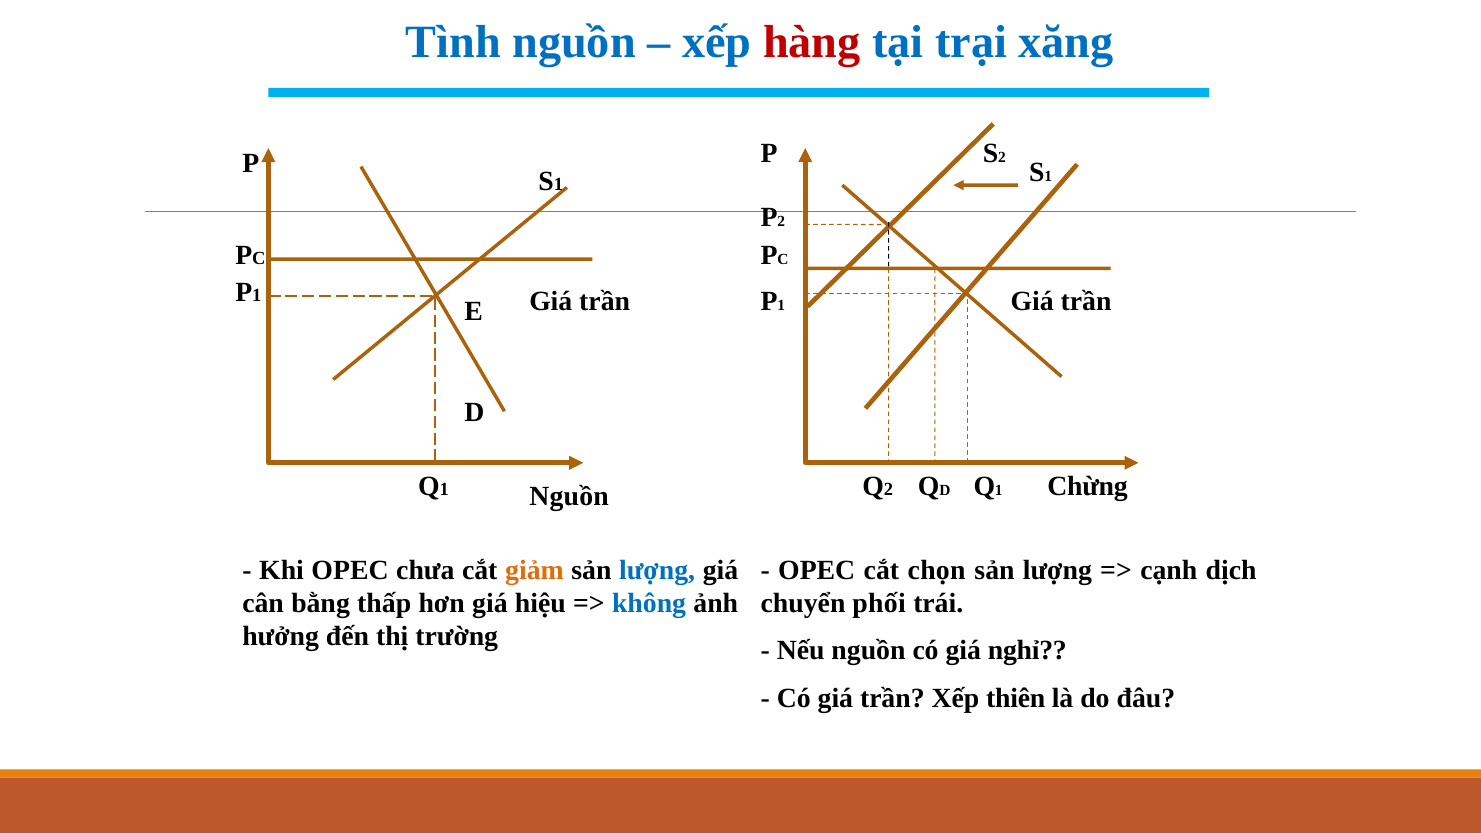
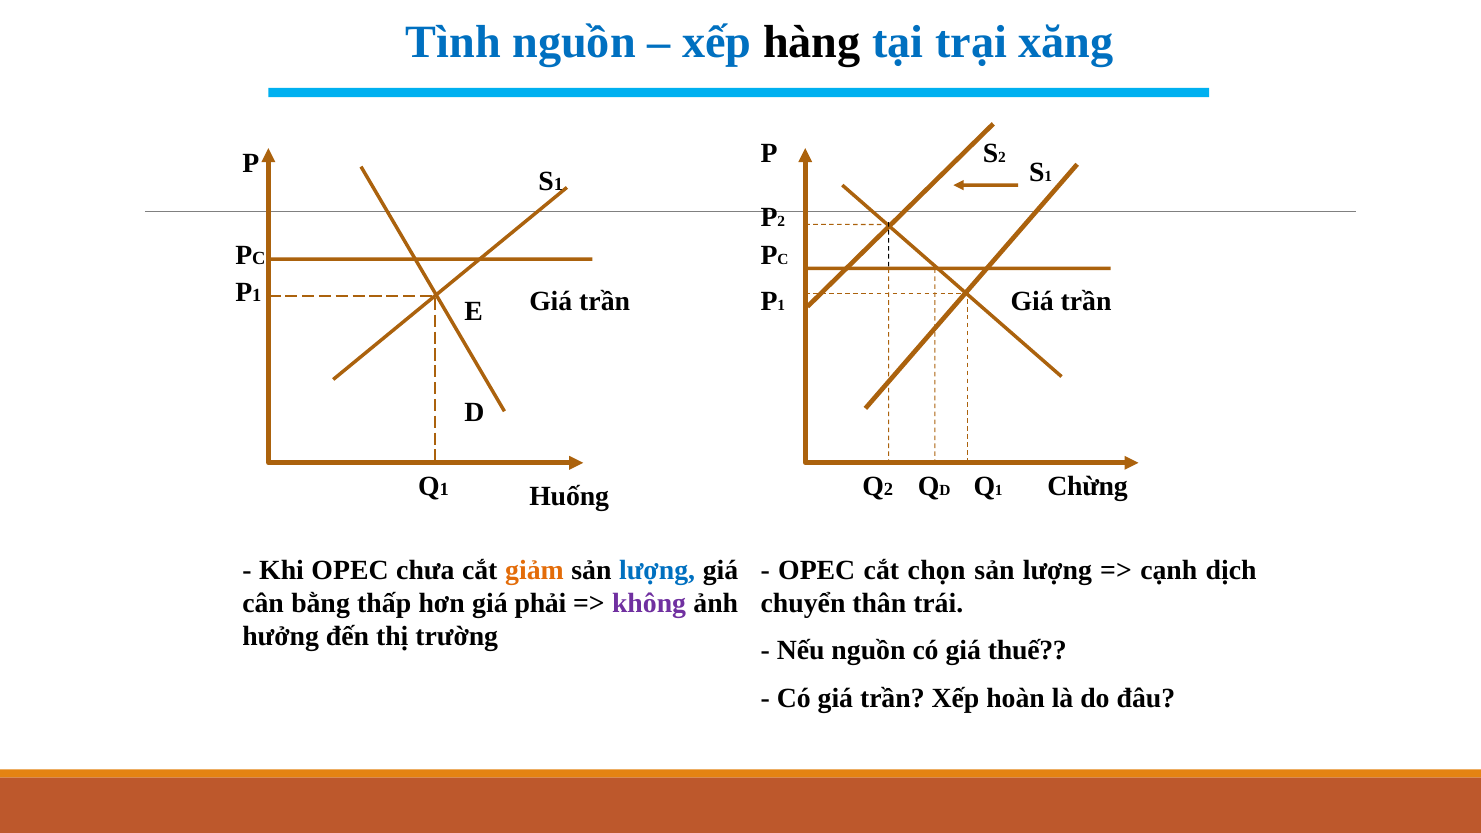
hàng colour: red -> black (812, 42)
Nguồn: Nguồn -> Huống (569, 496)
hiệu: hiệu -> phải (540, 603)
không colour: blue -> purple (649, 603)
phối: phối -> thân (879, 603)
nghỉ: nghỉ -> thuế (1027, 651)
thiên: thiên -> hoàn (1016, 698)
